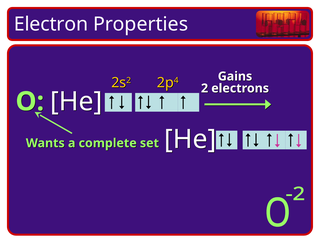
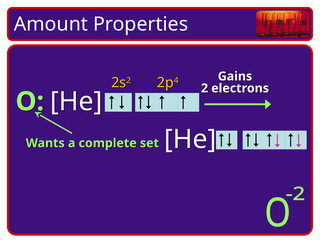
Electron: Electron -> Amount (51, 24)
